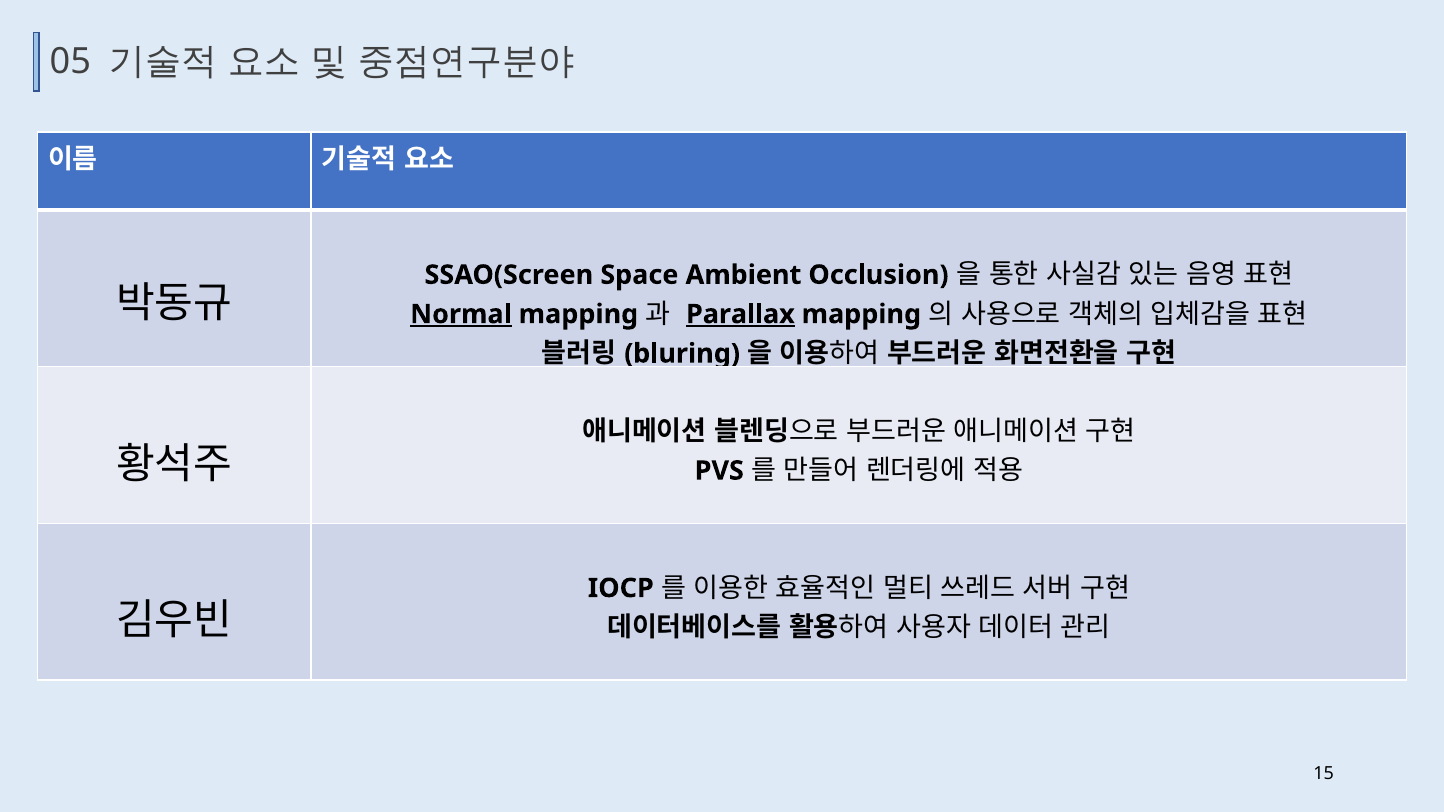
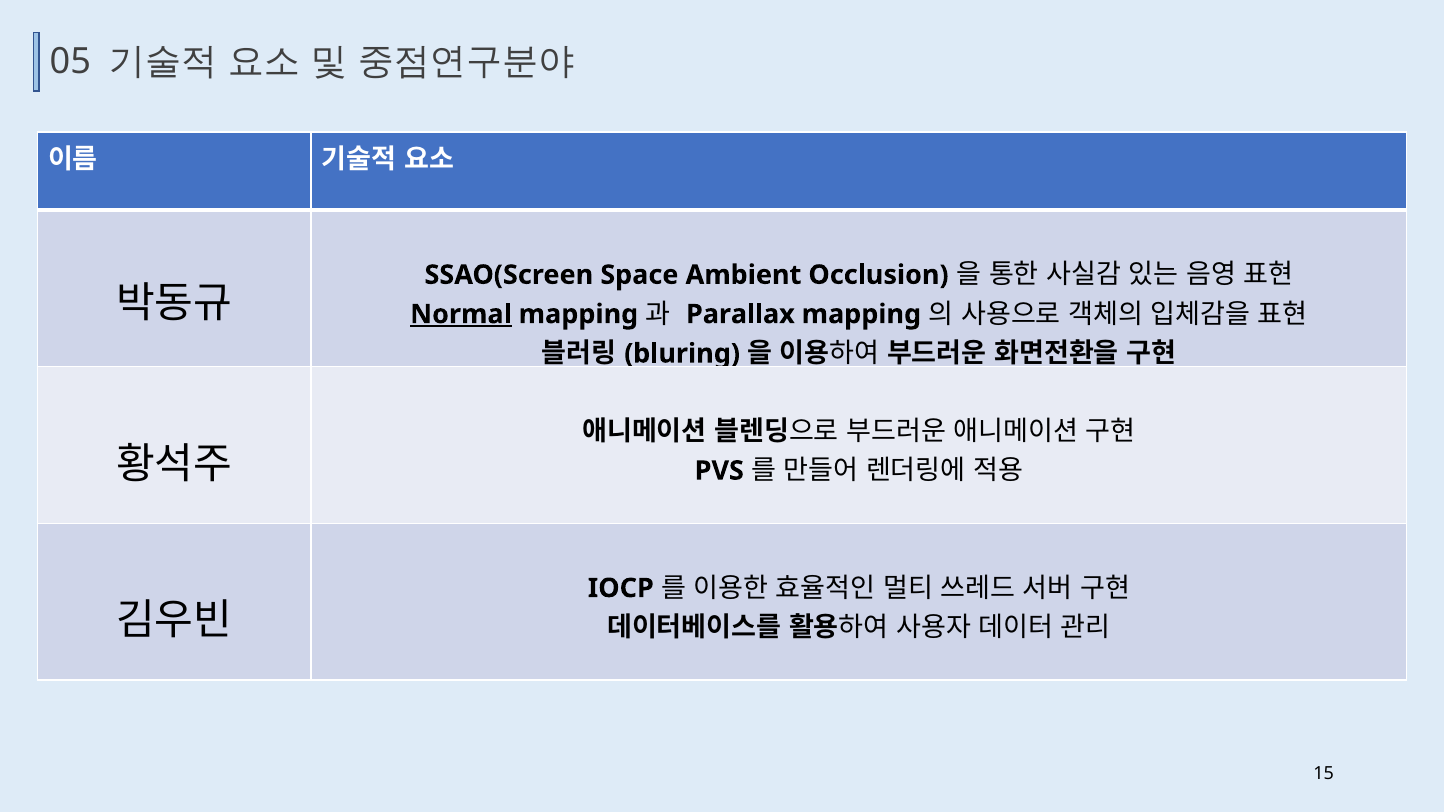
Parallax underline: present -> none (740, 314)
